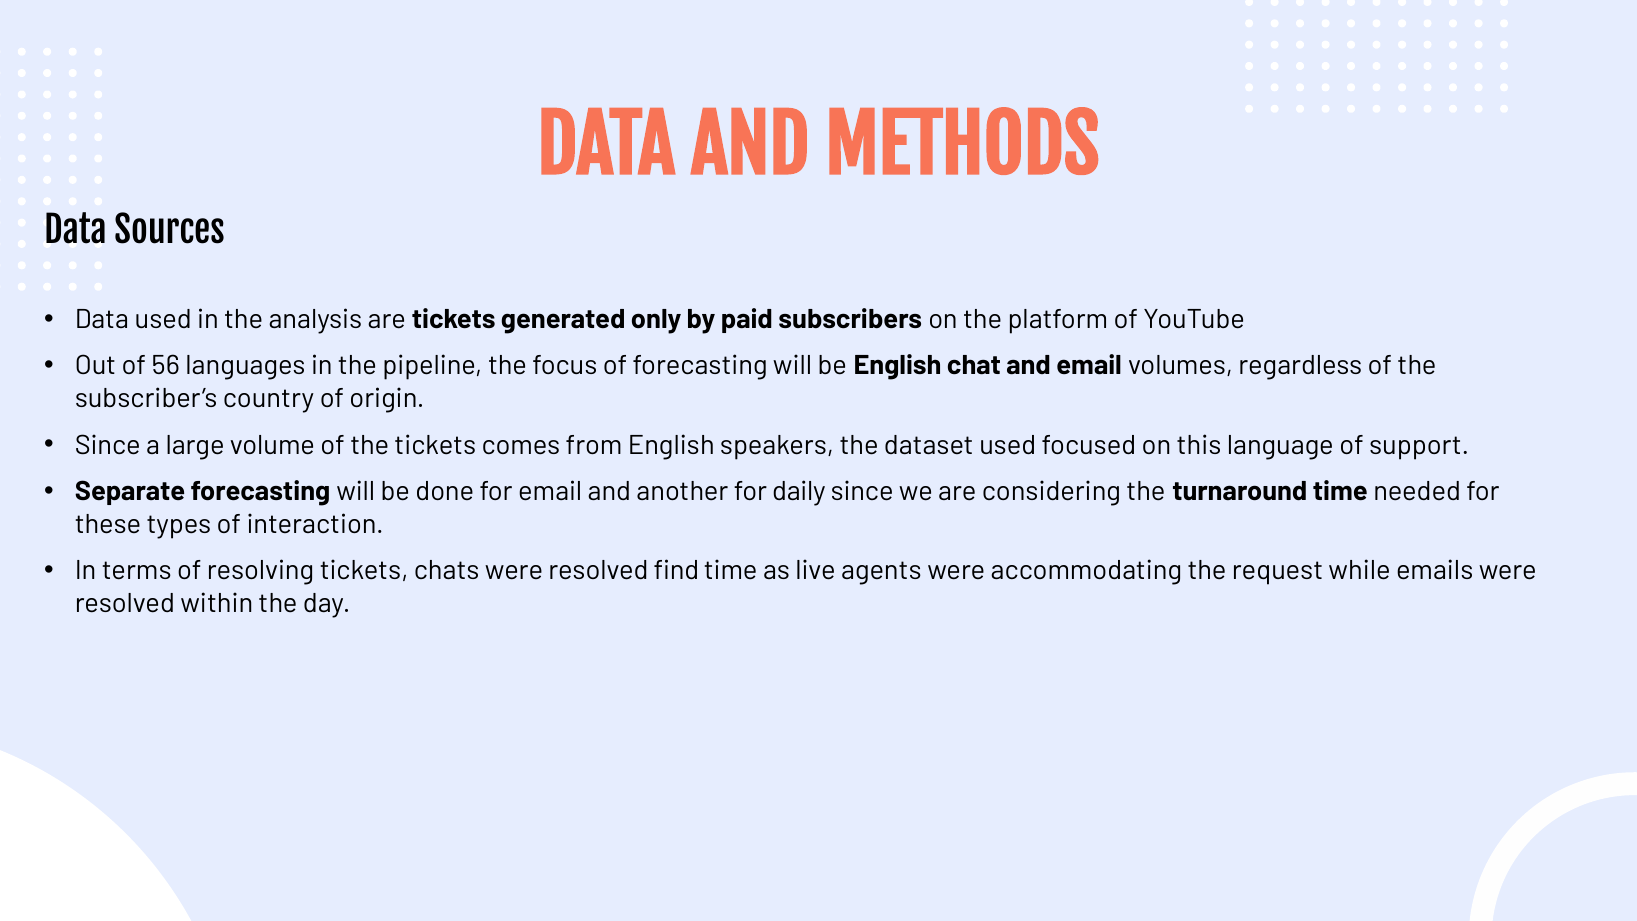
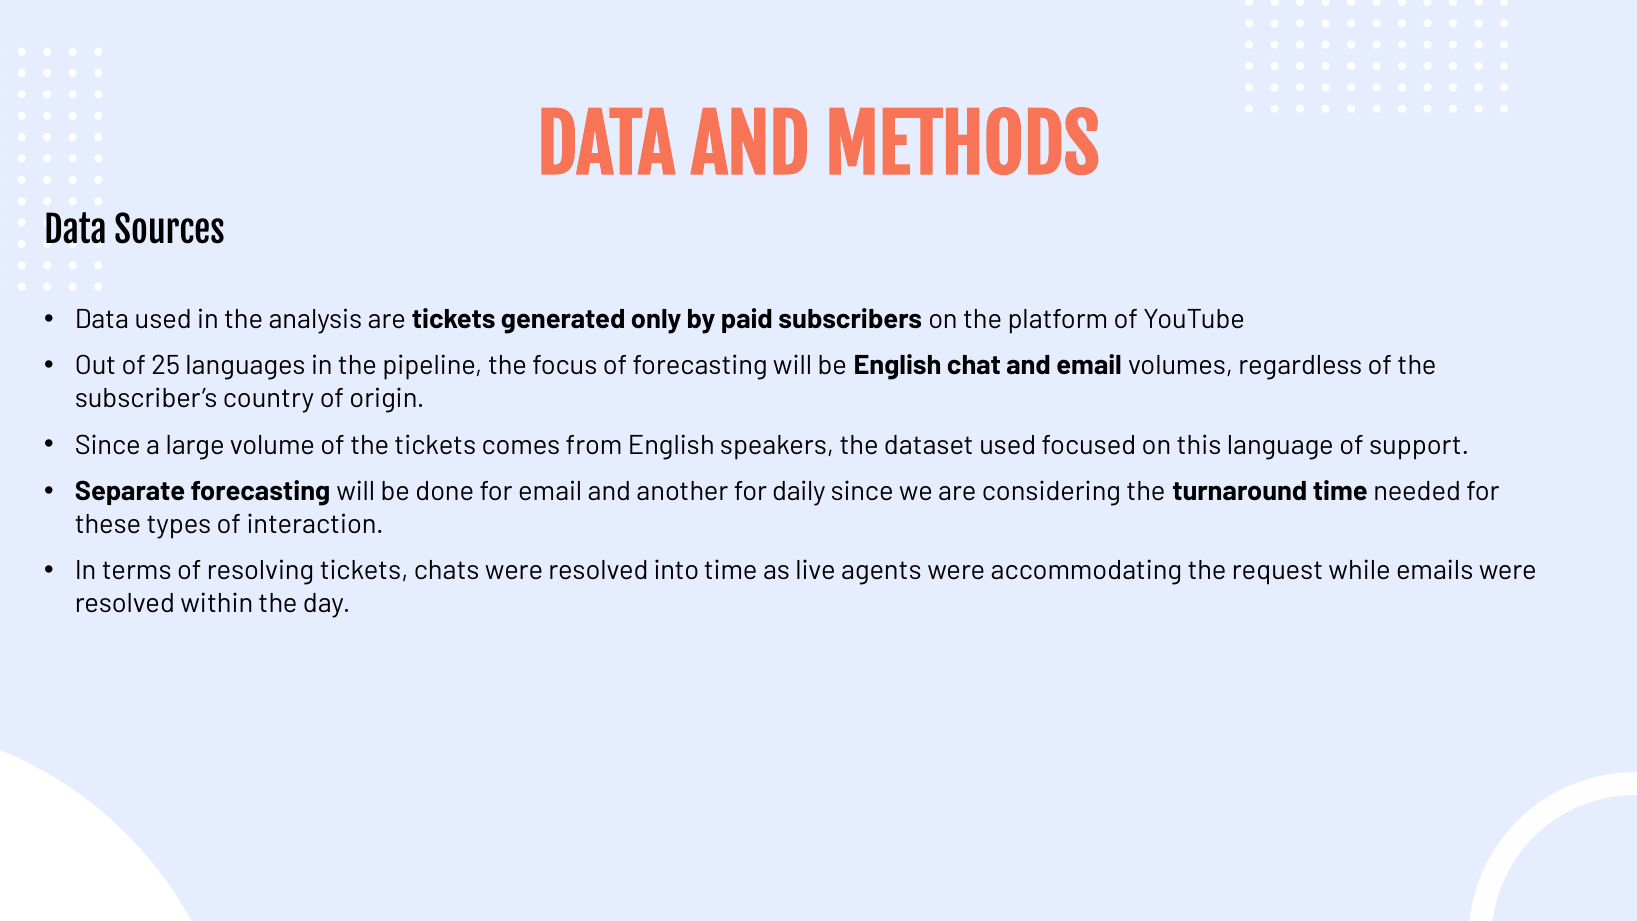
56: 56 -> 25 (166, 366)
find: find -> into (676, 571)
